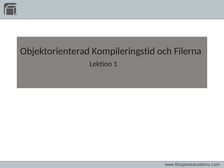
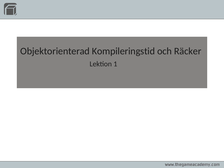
Filerna: Filerna -> Räcker (188, 51)
